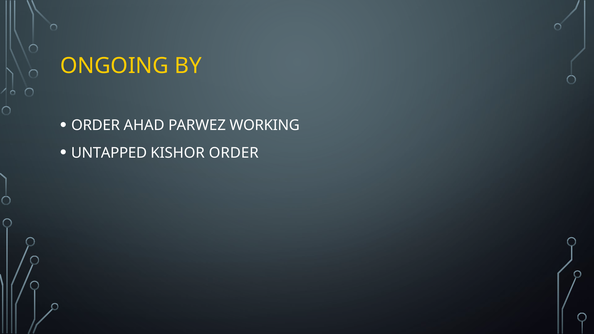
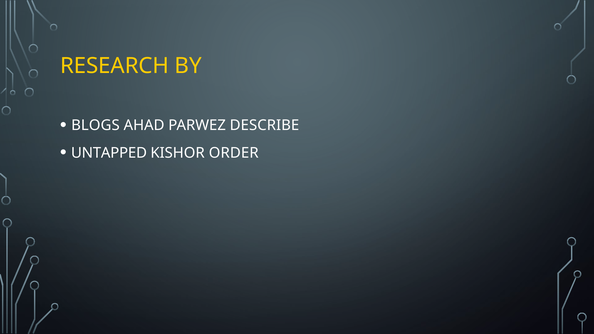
ONGOING: ONGOING -> RESEARCH (114, 66)
ORDER: ORDER -> BLOGS (95, 125)
WORKING: WORKING -> DESCRIBE (264, 125)
